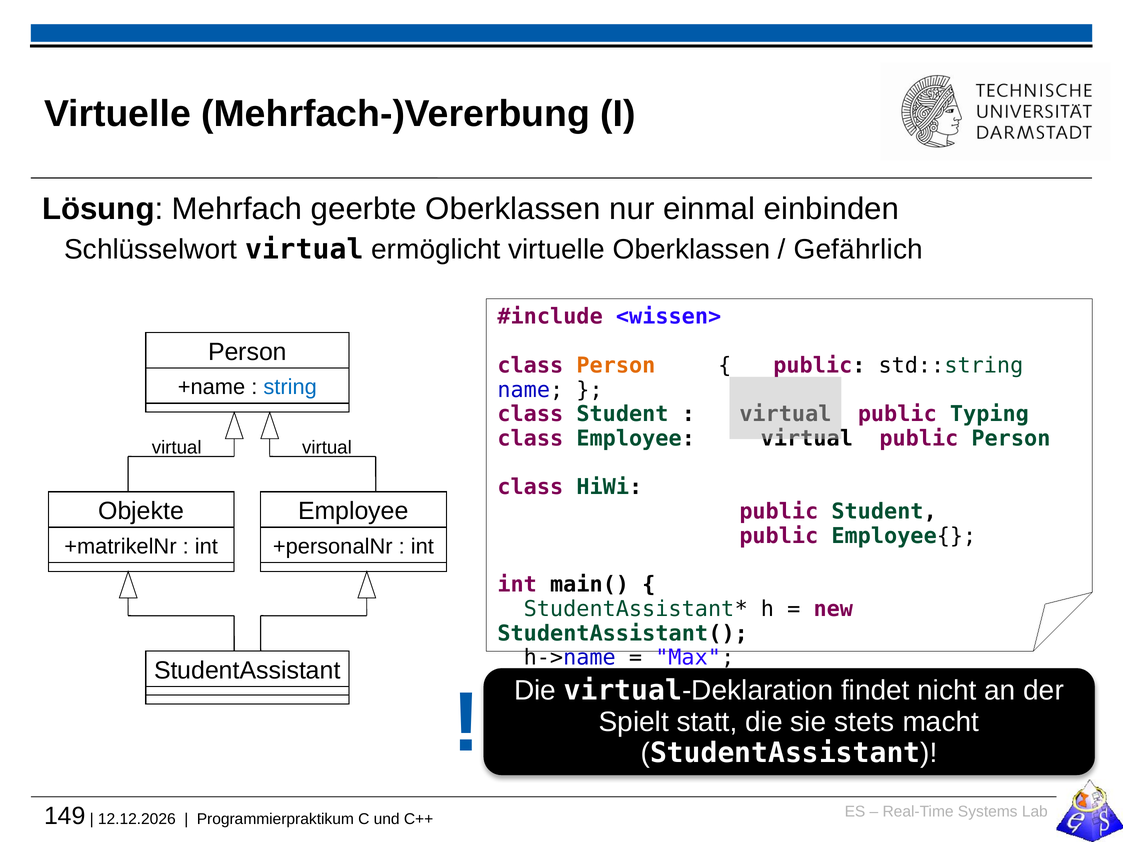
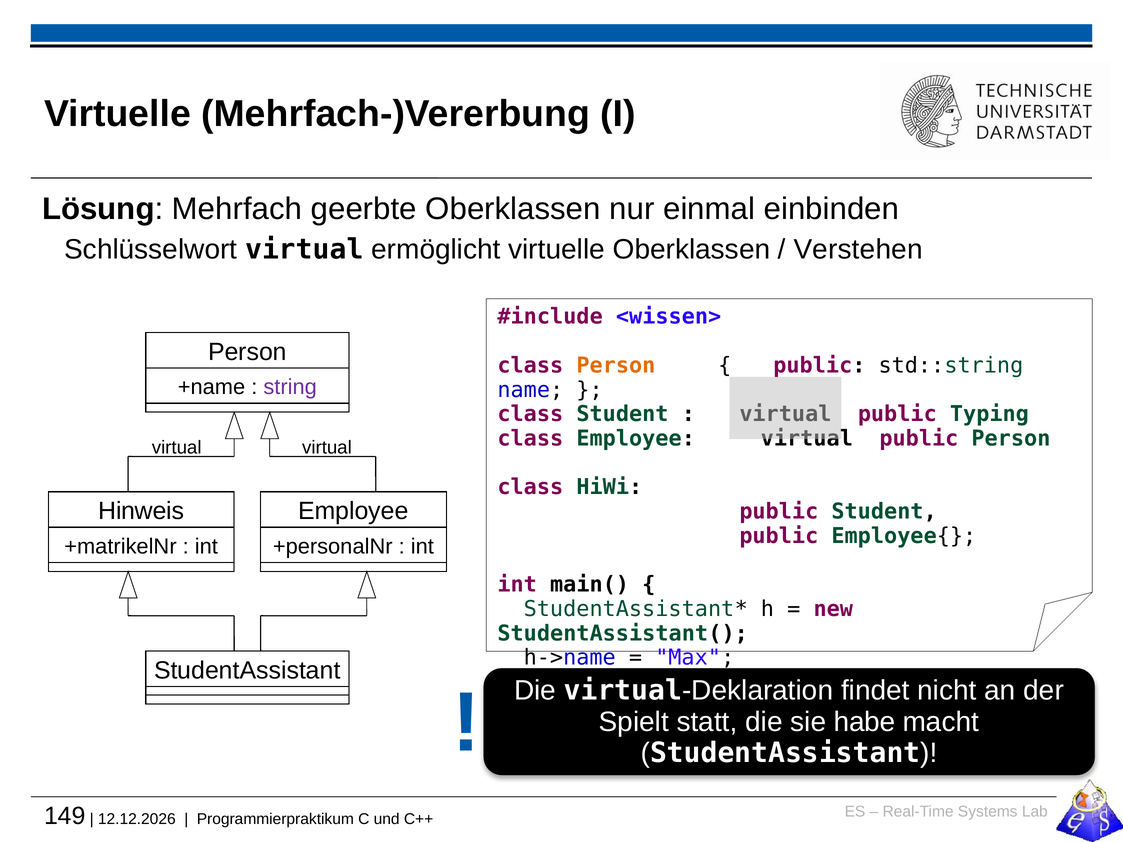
Gefährlich: Gefährlich -> Verstehen (858, 250)
string colour: blue -> purple (290, 387)
Objekte: Objekte -> Hinweis (141, 511)
stets: stets -> habe (865, 722)
